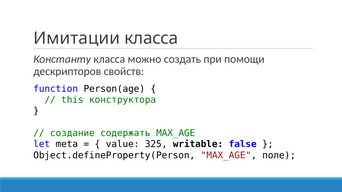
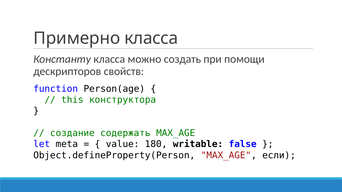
Имитации: Имитации -> Примерно (77, 38)
325: 325 -> 180 (156, 144)
поле: поле -> если (279, 156)
